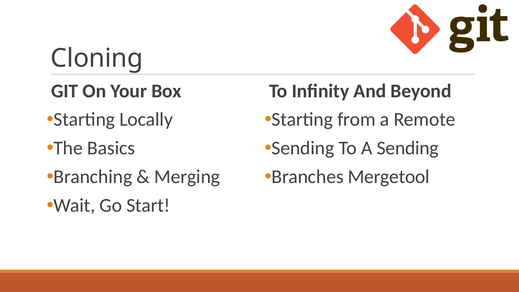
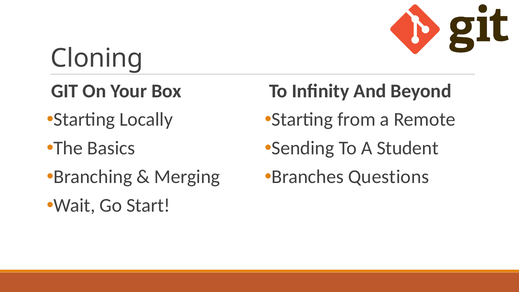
A Sending: Sending -> Student (408, 148)
Mergetool: Mergetool -> Questions (389, 177)
